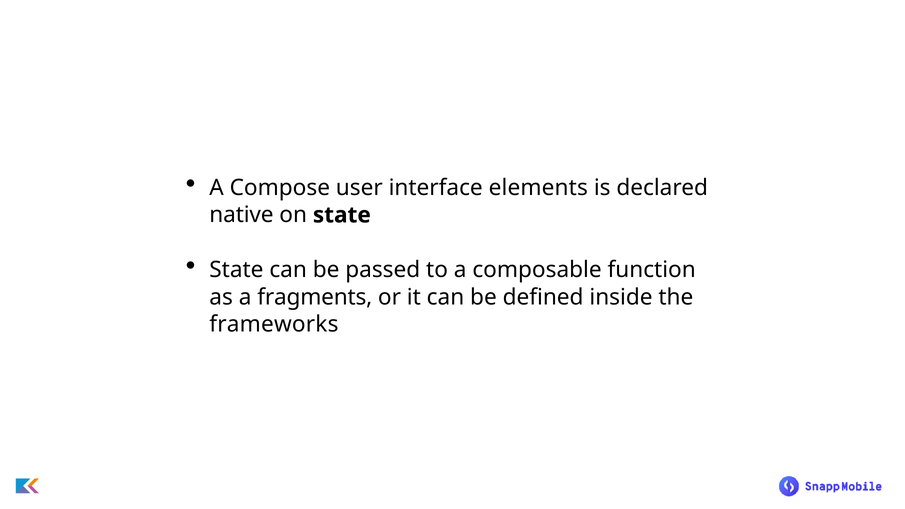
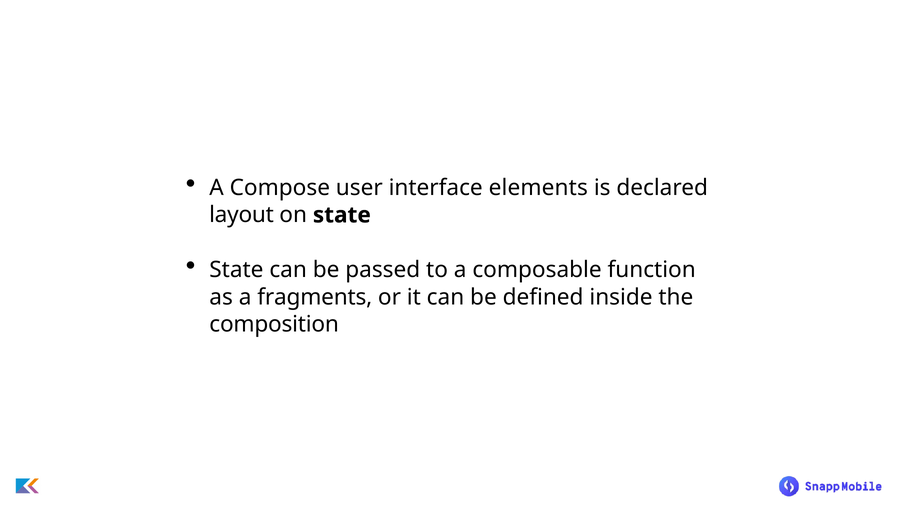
native: native -> layout (242, 215)
frameworks: frameworks -> composition (274, 324)
